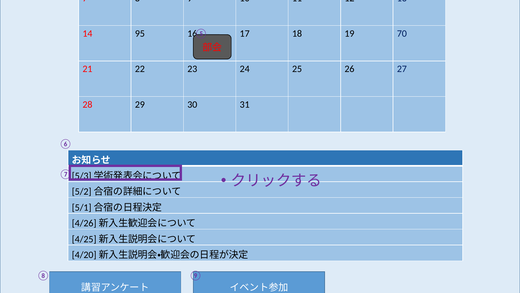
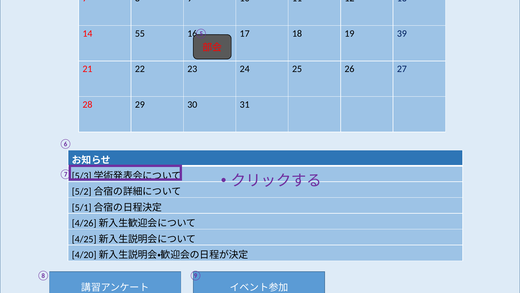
95: 95 -> 55 (140, 34)
70: 70 -> 39 (402, 34)
